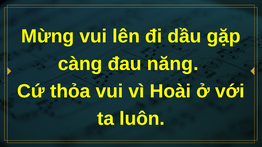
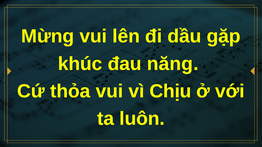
càng: càng -> khúc (80, 64)
Hoài: Hoài -> Chịu (170, 91)
